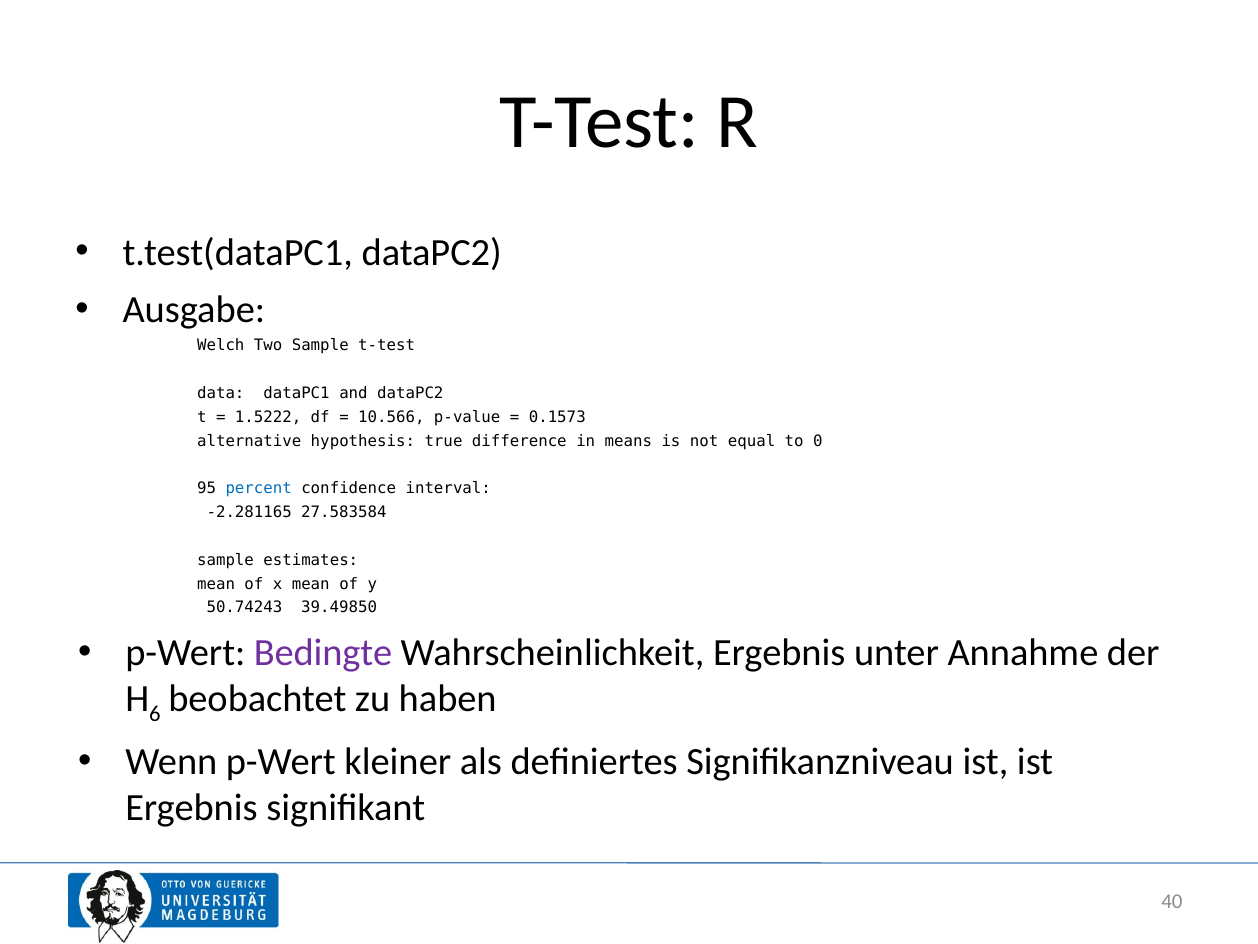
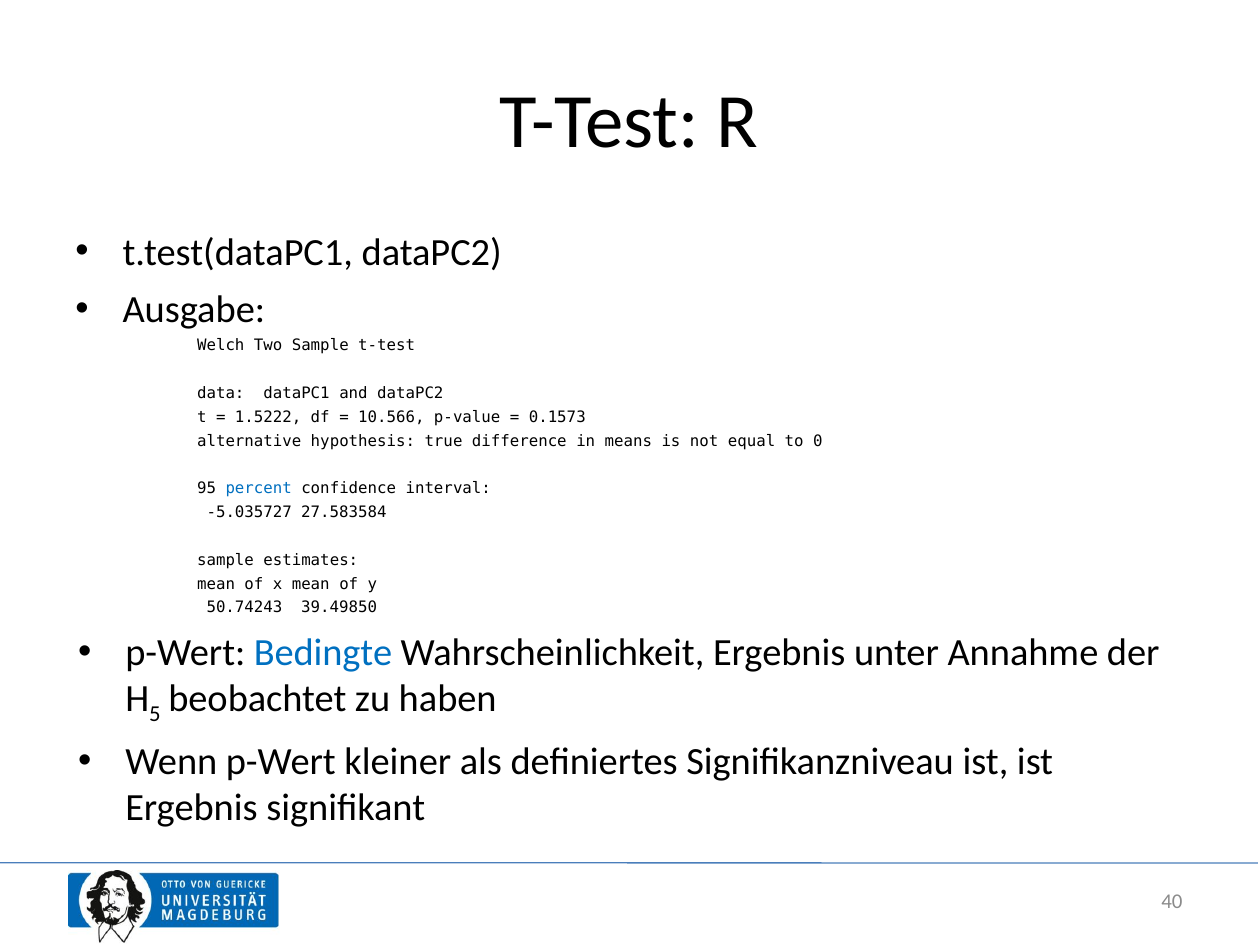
-2.281165: -2.281165 -> -5.035727 (249, 512)
Bedingte colour: purple -> blue (323, 653)
6: 6 -> 5 (155, 714)
